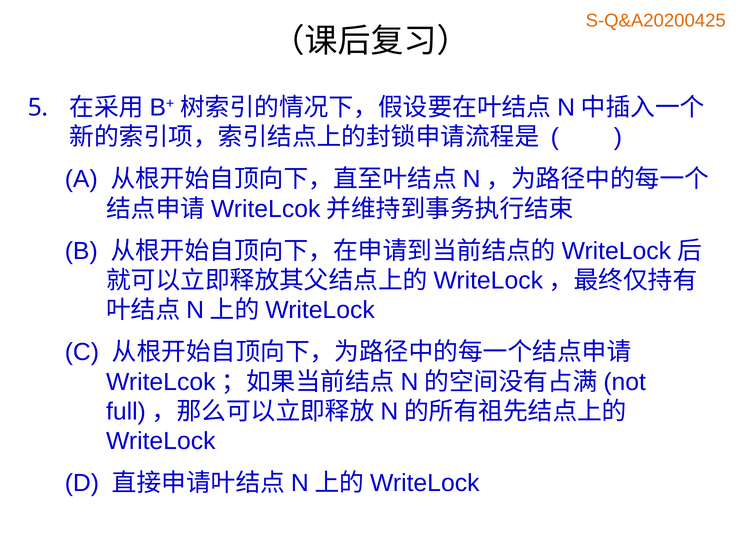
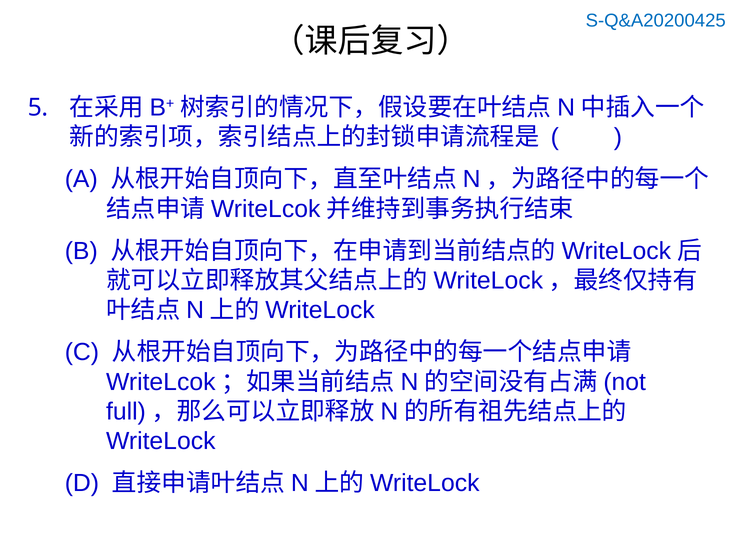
S-Q&A20200425 colour: orange -> blue (656, 21)
